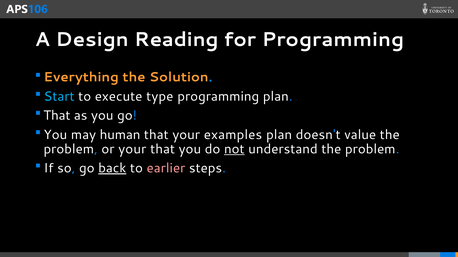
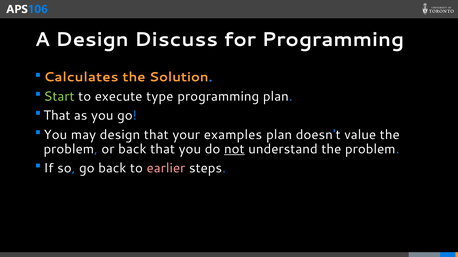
Reading: Reading -> Discuss (176, 40)
Everything: Everything -> Calculates (81, 77)
Start colour: light blue -> light green (59, 97)
may human: human -> design (120, 135)
or your: your -> back (132, 149)
back underline: present -> none (112, 169)
